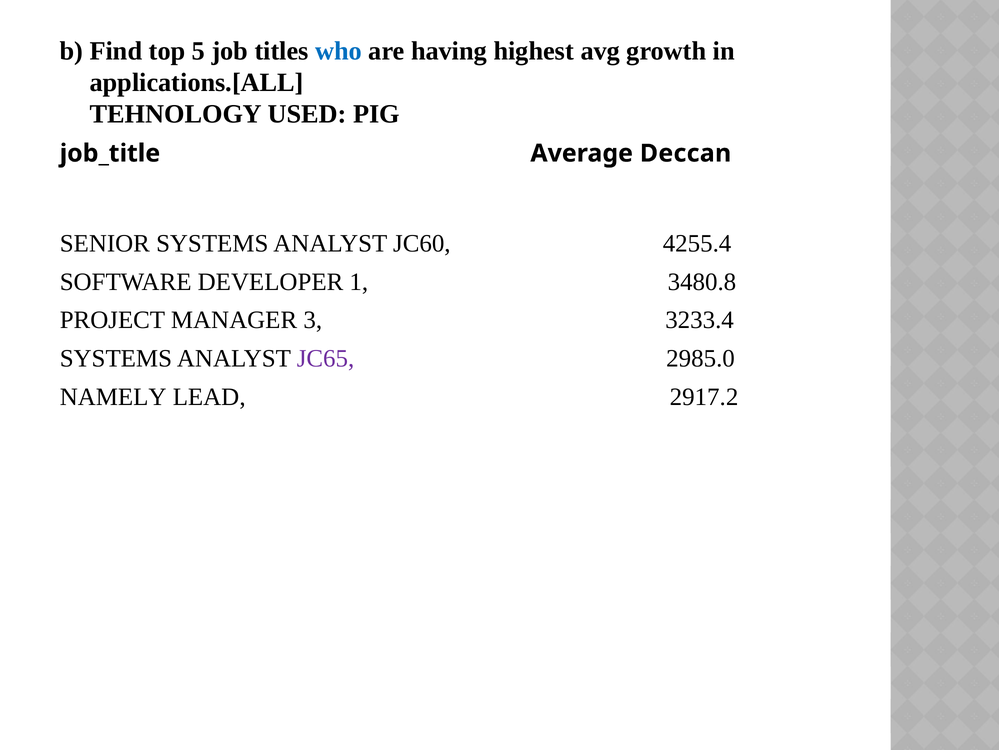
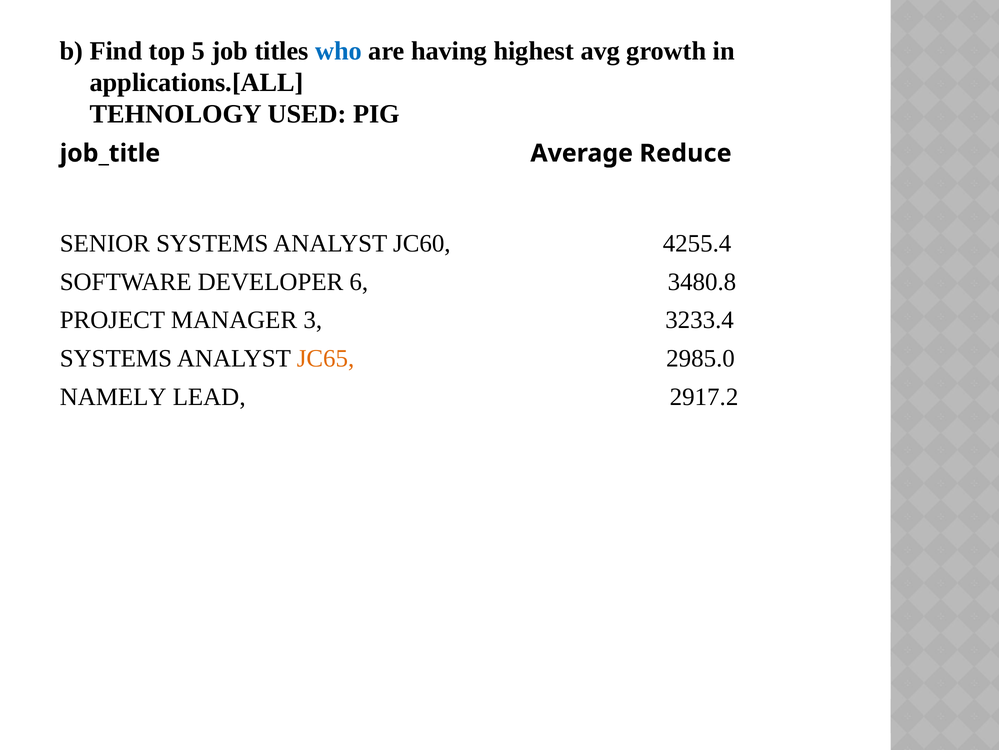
Deccan: Deccan -> Reduce (686, 153)
1: 1 -> 6 (359, 282)
JC65 colour: purple -> orange (326, 358)
